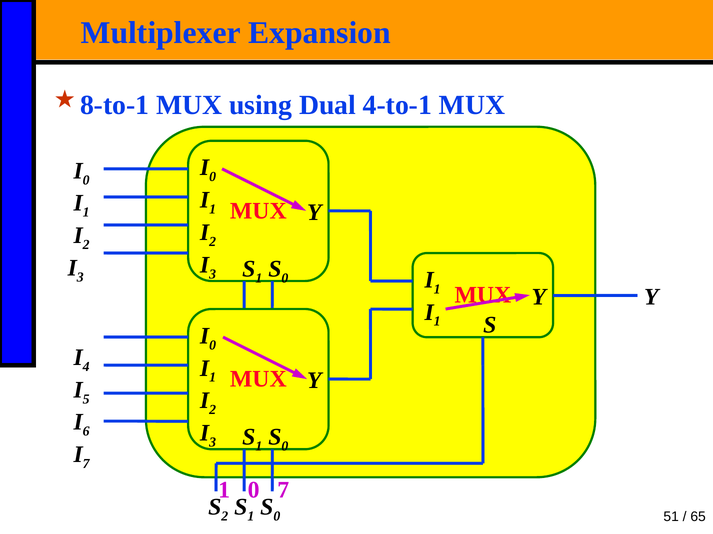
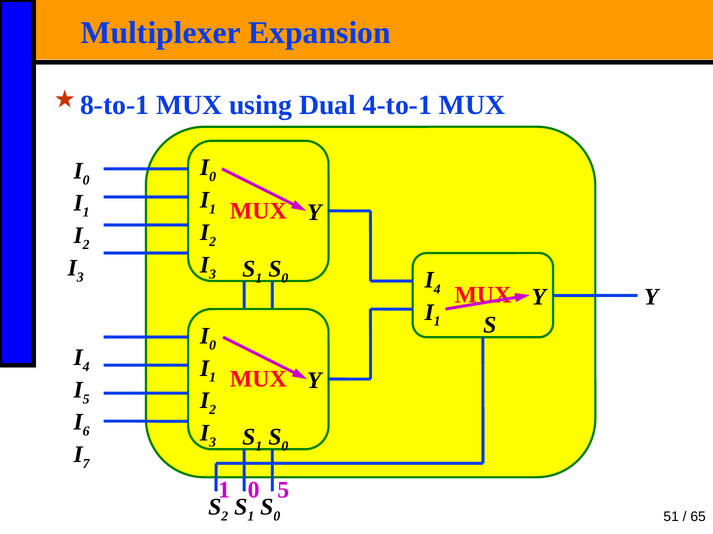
1: 1 -> 4 (437, 289)
0 7: 7 -> 5 (283, 491)
